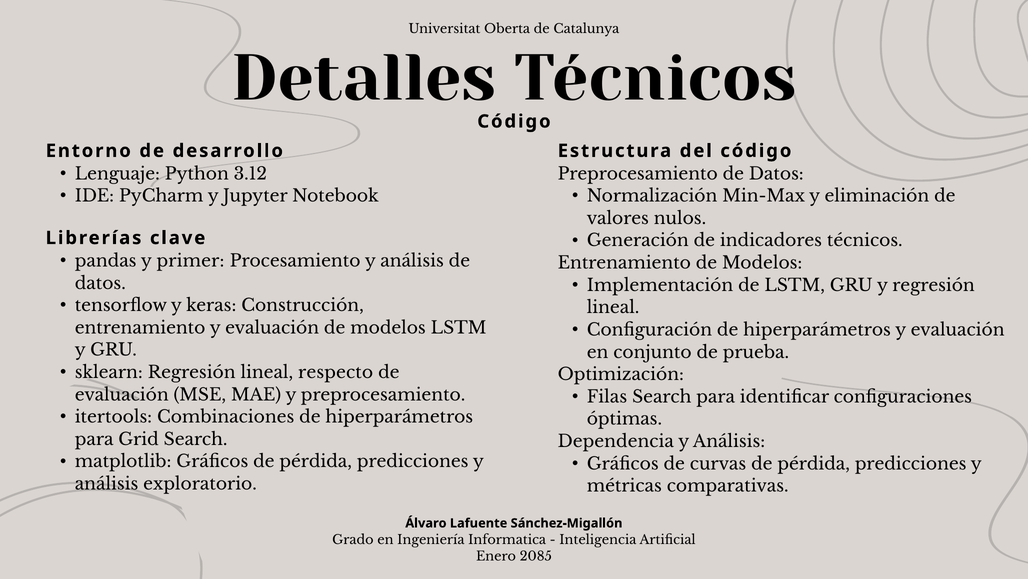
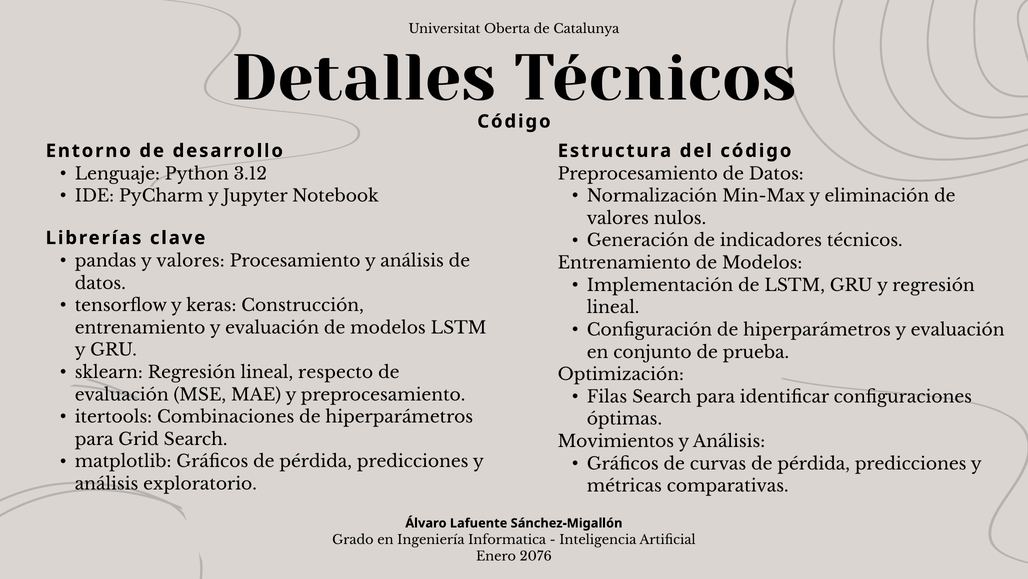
y primer: primer -> valores (190, 261)
Dependencia: Dependencia -> Movimientos (616, 441)
2085: 2085 -> 2076 (536, 556)
